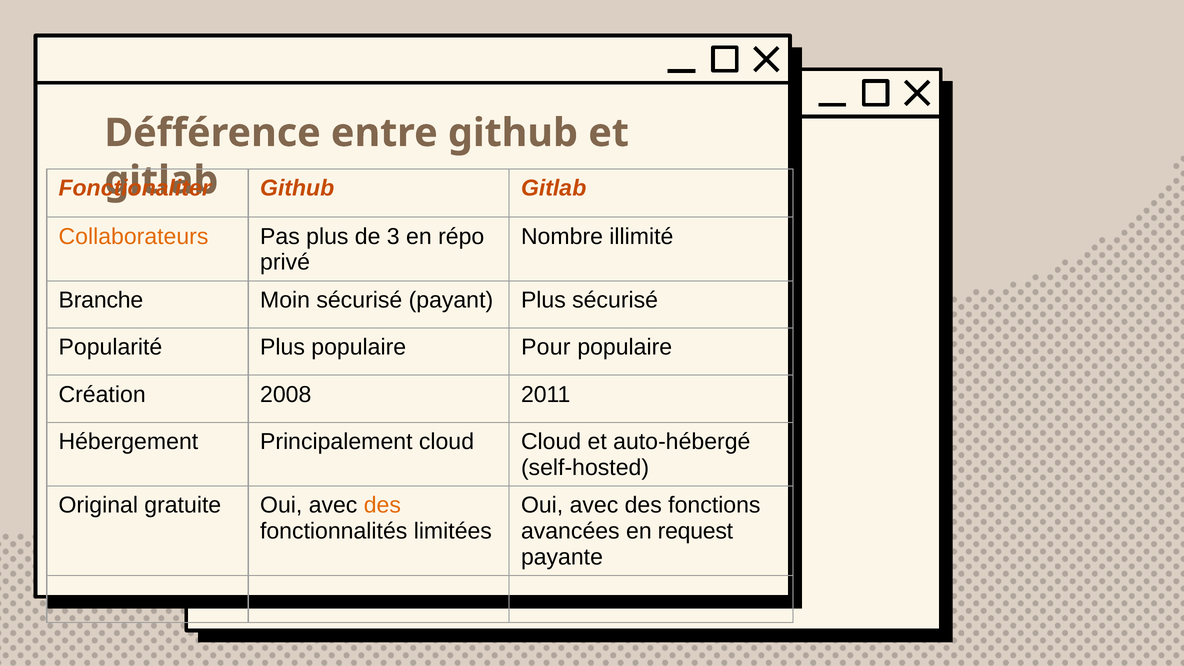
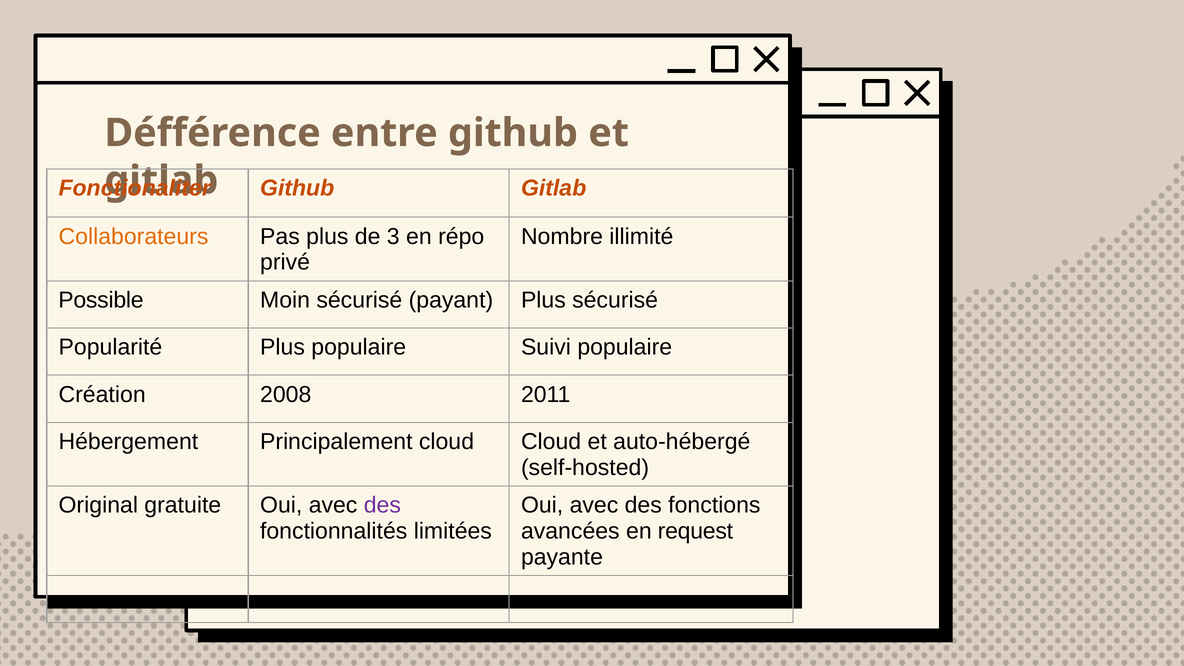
Branche: Branche -> Possible (101, 300)
Pour: Pour -> Suivi (546, 347)
des colour: orange -> purple (382, 505)
